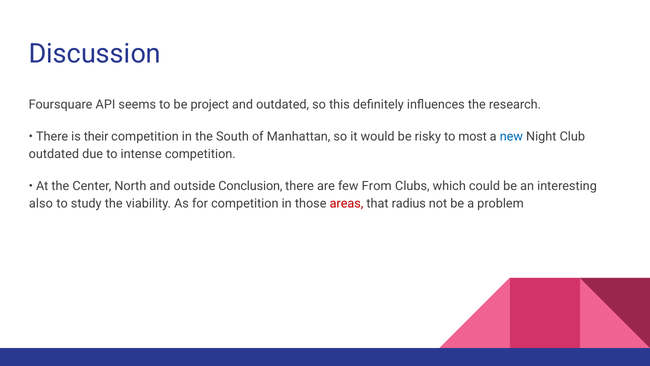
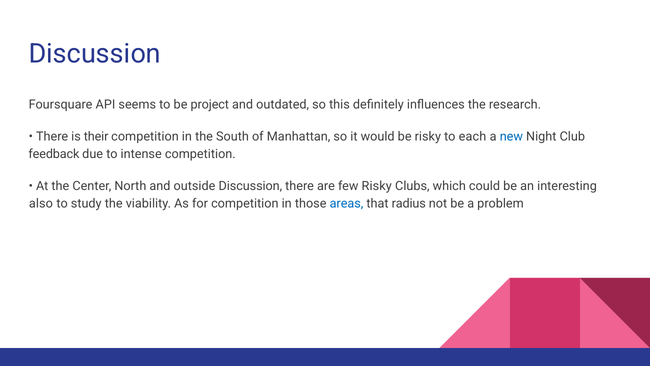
most: most -> each (472, 136)
outdated: outdated -> feedback (54, 154)
outside Conclusion: Conclusion -> Discussion (250, 186)
few From: From -> Risky (377, 186)
areas colour: red -> blue (346, 203)
